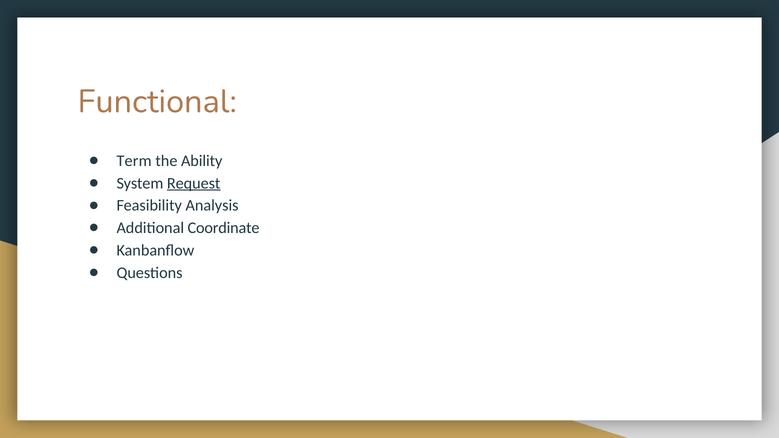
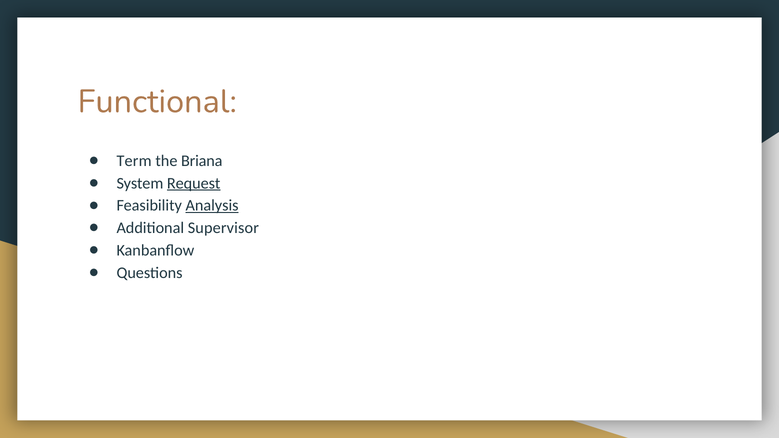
Ability: Ability -> Briana (202, 161)
Analysis underline: none -> present (212, 206)
Coordinate: Coordinate -> Supervisor (223, 228)
